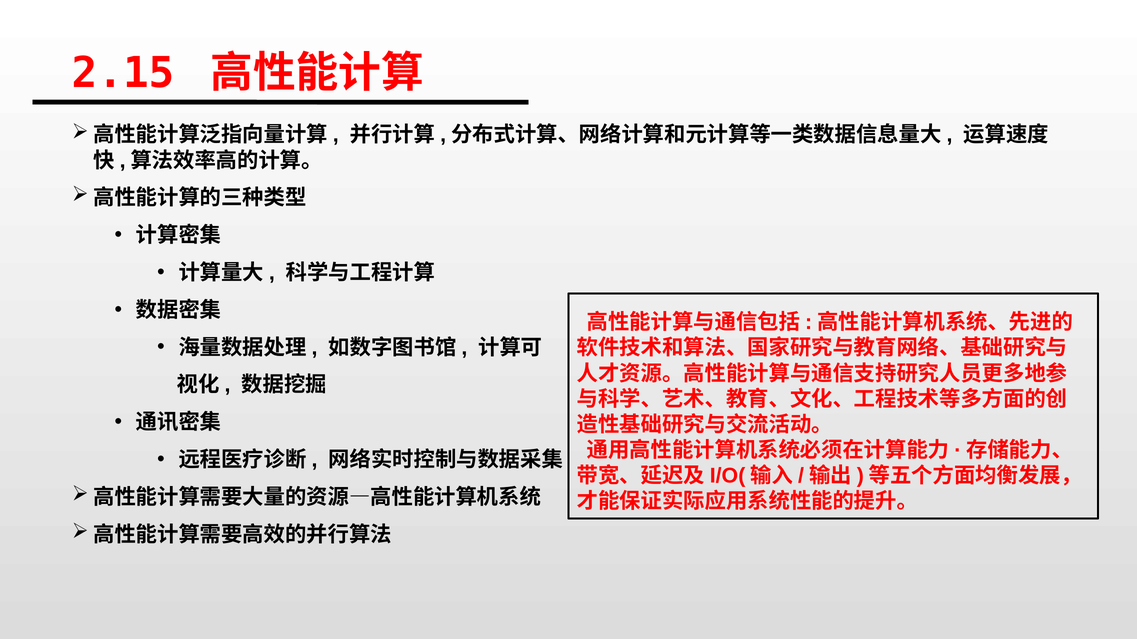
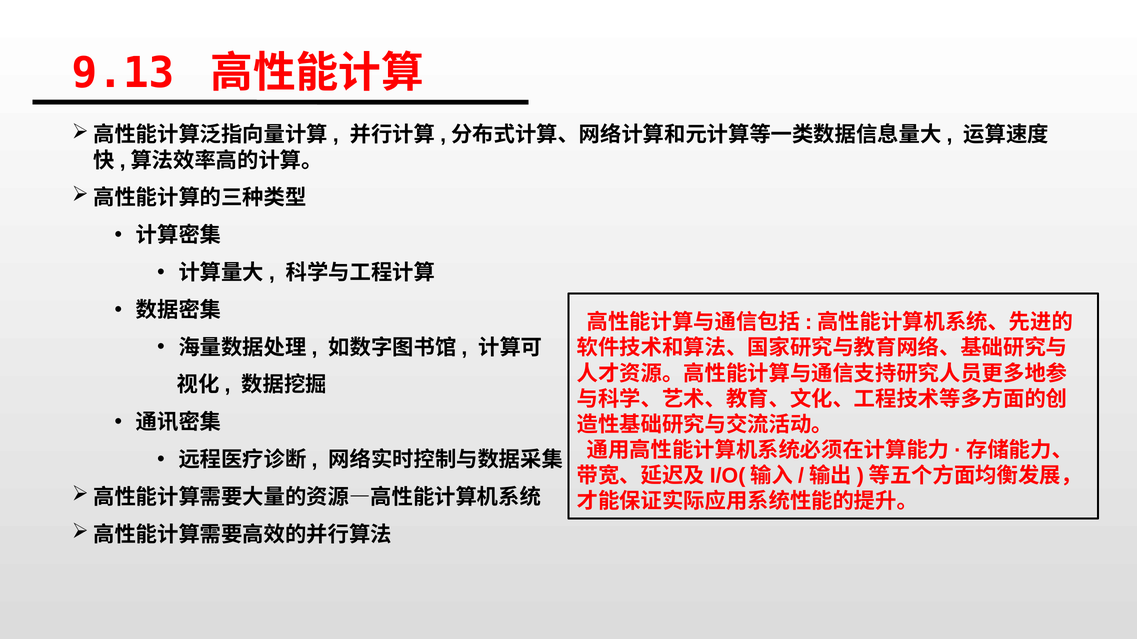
2.15: 2.15 -> 9.13 (123, 73)
